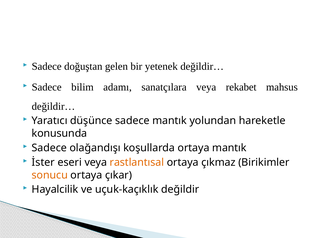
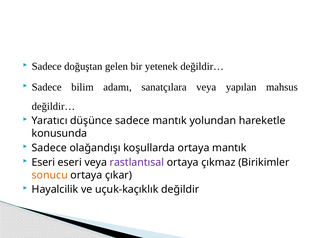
rekabet: rekabet -> yapılan (241, 87)
İster: İster -> Eseri (43, 162)
rastlantısal colour: orange -> purple (137, 162)
